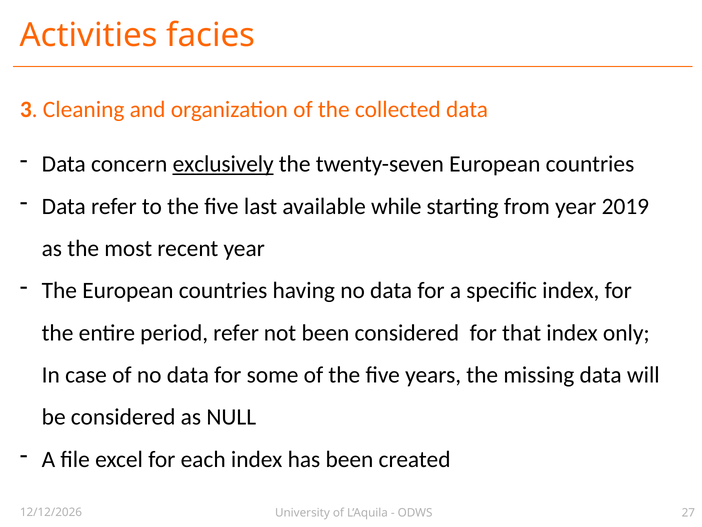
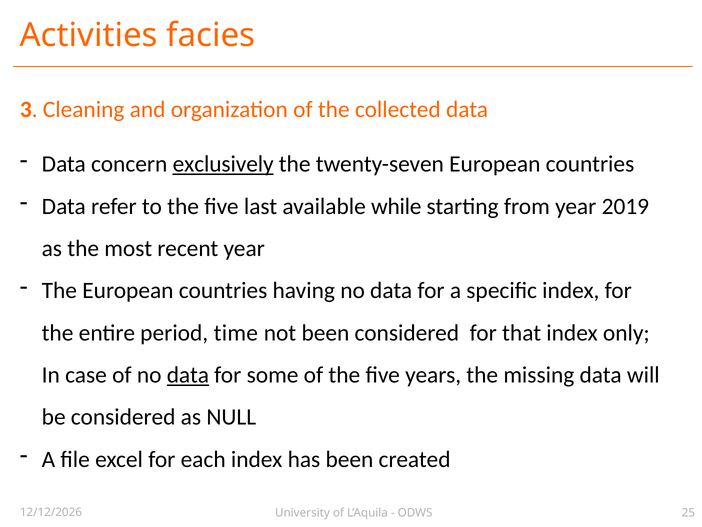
period refer: refer -> time (236, 333)
data underline: none -> present (188, 375)
27: 27 -> 25 (688, 512)
